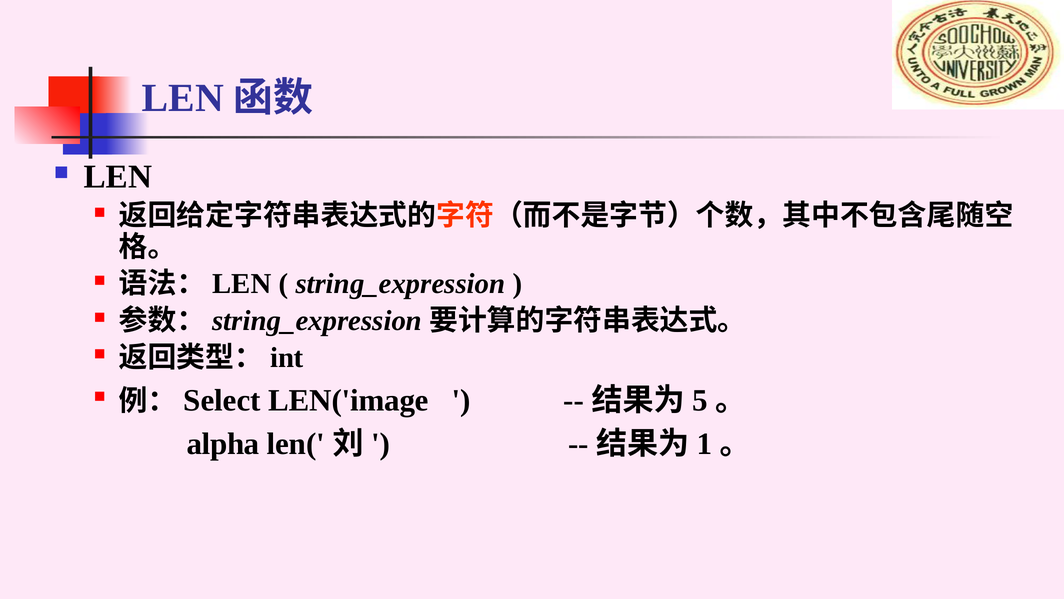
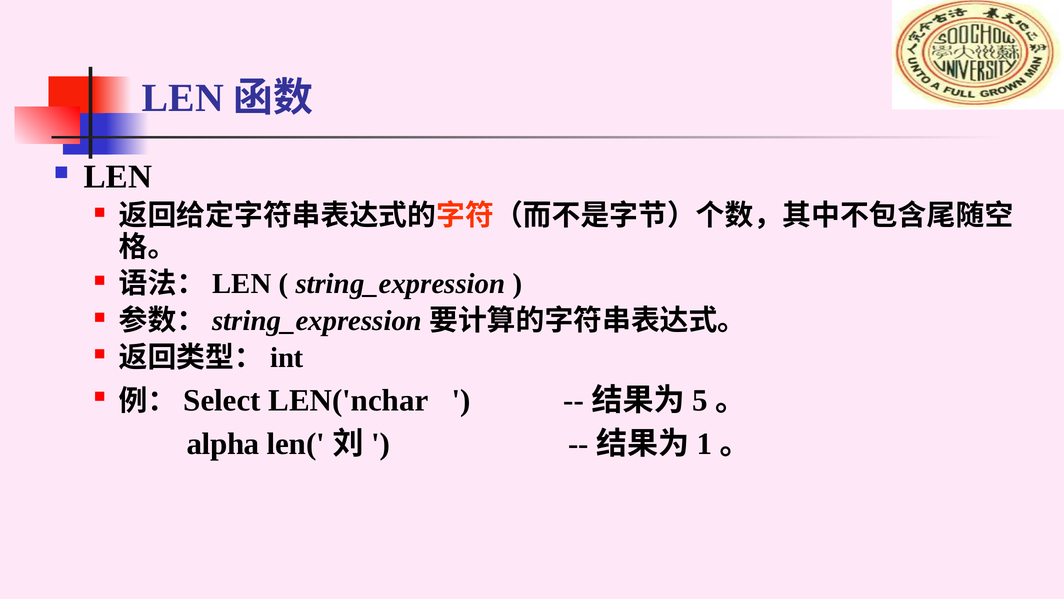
LEN('image: LEN('image -> LEN('nchar (348, 400)
